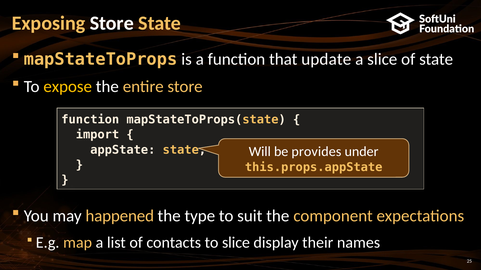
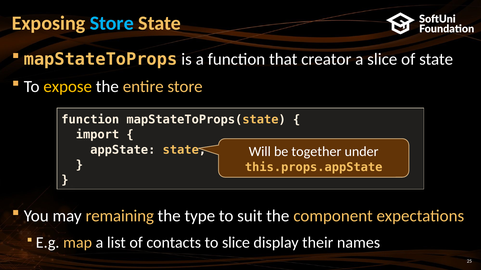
Store colour: white -> light blue (112, 23)
update: update -> creator (326, 59)
provides: provides -> together (316, 152)
happened: happened -> remaining (120, 216)
